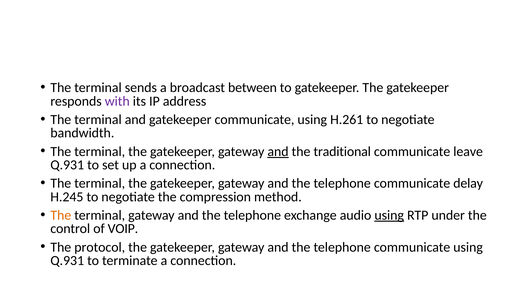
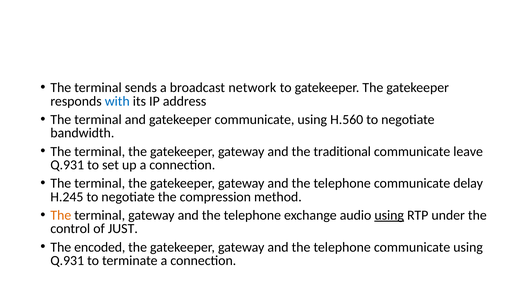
between: between -> network (252, 88)
with colour: purple -> blue (117, 101)
H.261: H.261 -> H.560 (347, 119)
and underline: present -> none (278, 151)
VOIP: VOIP -> JUST (123, 228)
protocol: protocol -> encoded (100, 247)
